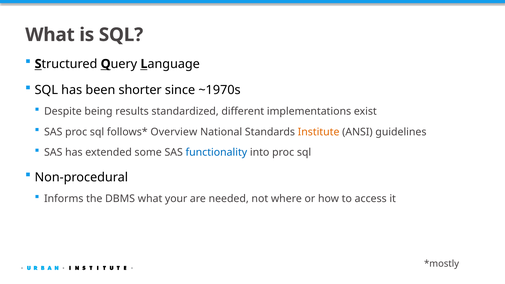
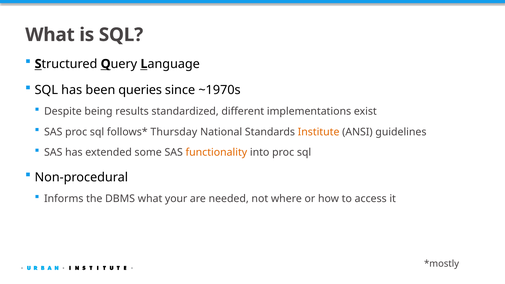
shorter: shorter -> queries (140, 90)
Overview: Overview -> Thursday (174, 132)
functionality colour: blue -> orange (216, 152)
